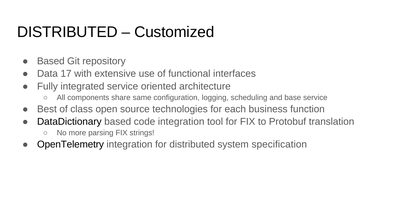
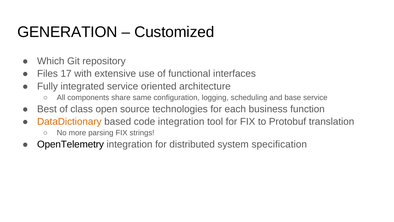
DISTRIBUTED: DISTRIBUTED -> GENERATION (67, 32)
Based: Based -> Which (51, 61)
Data: Data -> Files (47, 74)
DataDictionary colour: black -> orange (69, 122)
